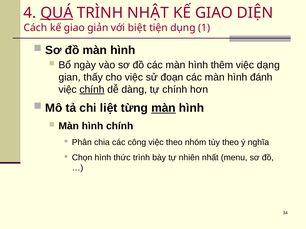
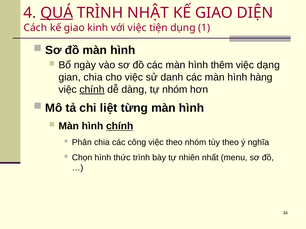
giản: giản -> kinh (98, 28)
với biệt: biệt -> việc (137, 28)
gian thấy: thấy -> chia (93, 77)
đoạn: đoạn -> danh (172, 77)
đánh: đánh -> hàng (261, 77)
tự chính: chính -> nhóm (175, 90)
màn underline: present -> none (163, 108)
chính underline: none -> present (120, 126)
